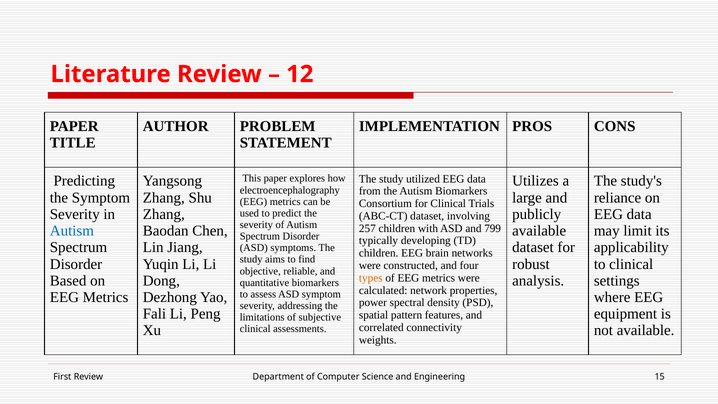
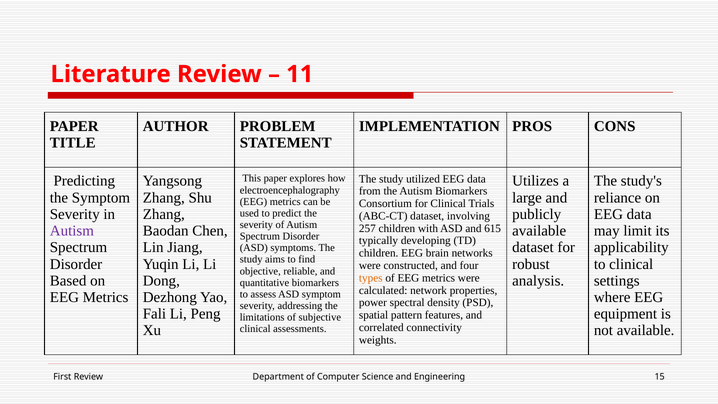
12: 12 -> 11 (300, 74)
799: 799 -> 615 (493, 228)
Autism colour: blue -> purple (72, 231)
